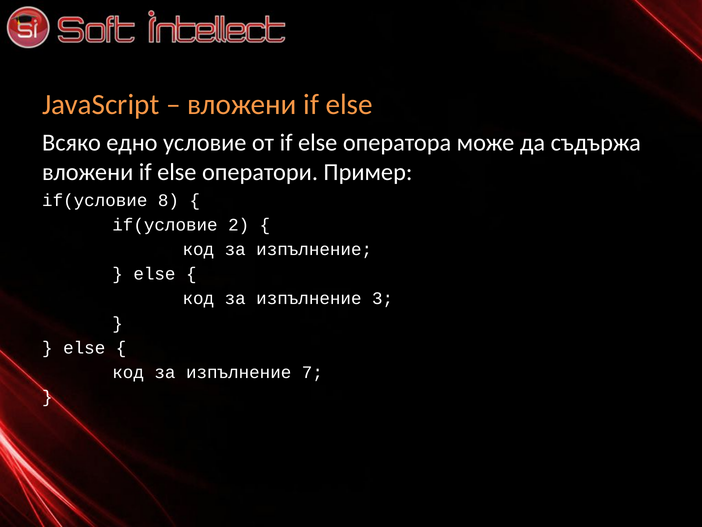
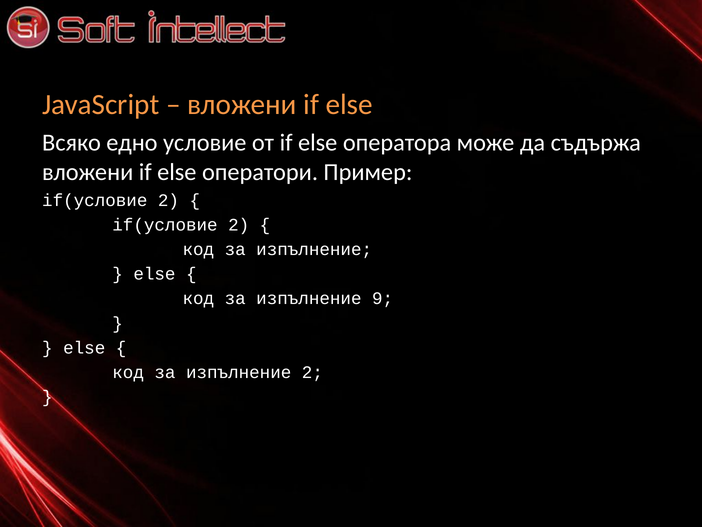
8: 8 -> 2 (168, 200)
3: 3 -> 9 (383, 298)
изпълнение 7: 7 -> 2 (312, 372)
